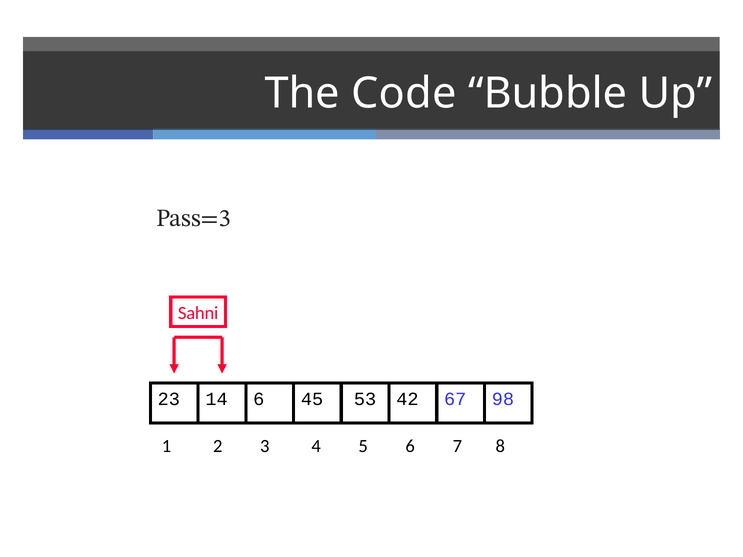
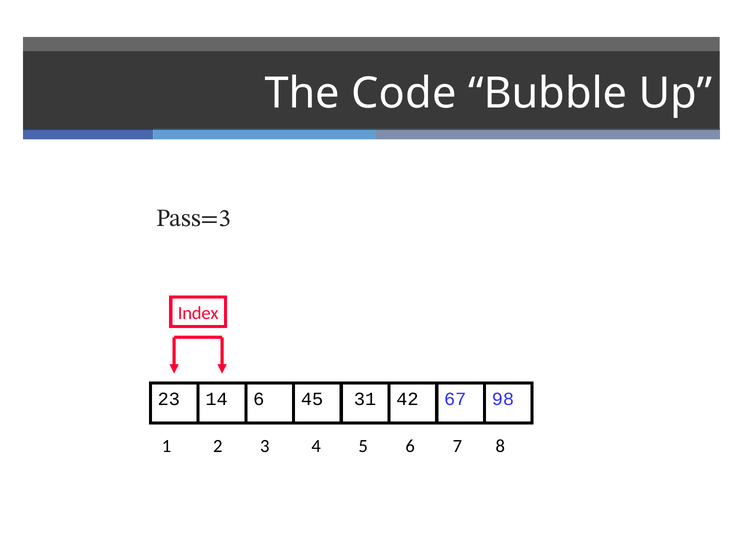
Sahni: Sahni -> Index (198, 313)
53: 53 -> 31 (365, 399)
